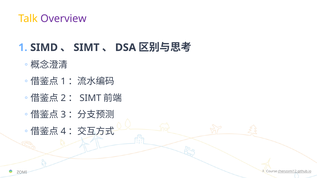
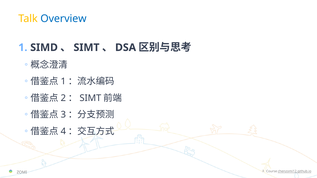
Overview colour: purple -> blue (63, 19)
